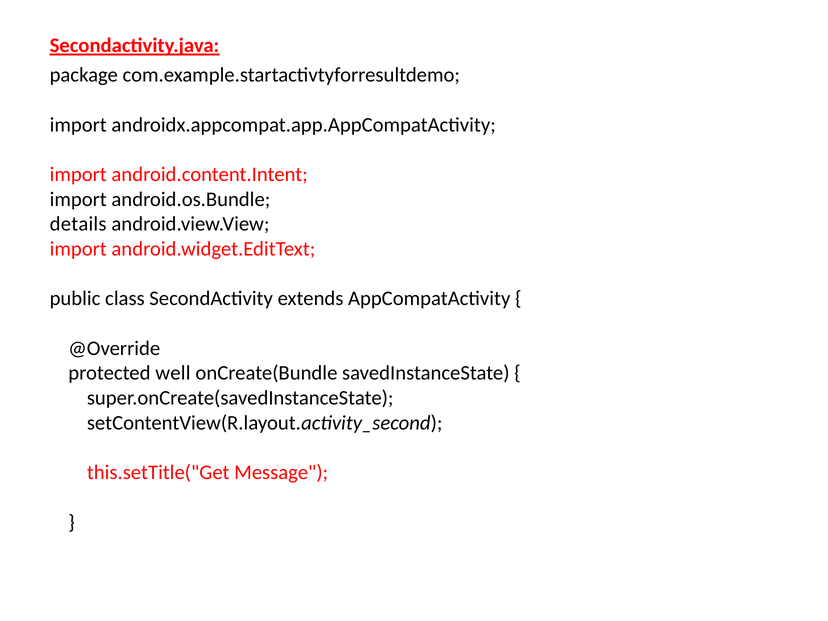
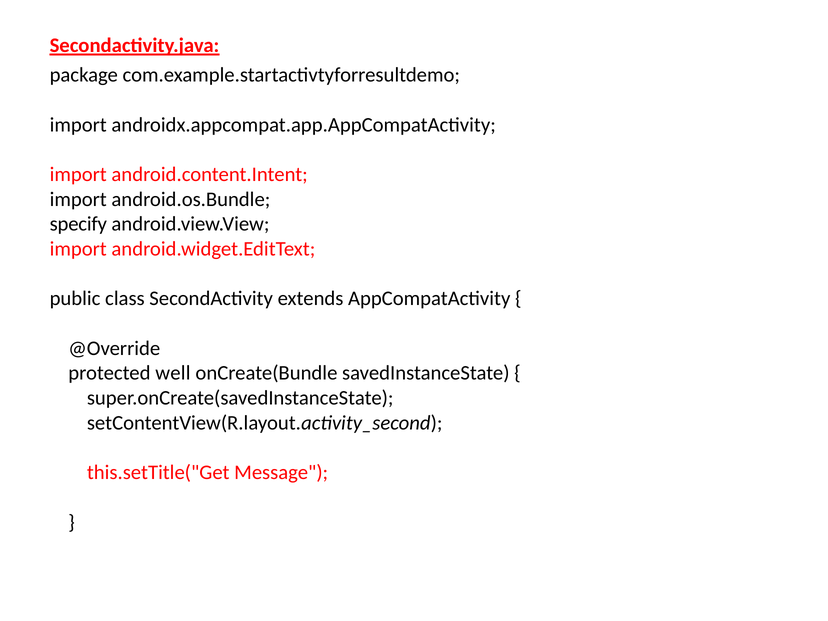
details: details -> specify (78, 224)
